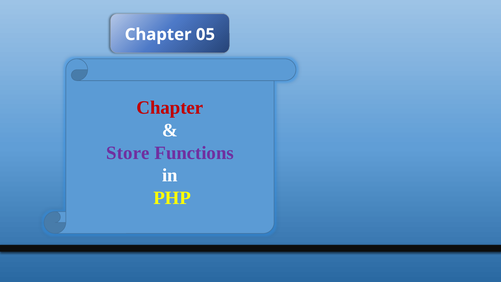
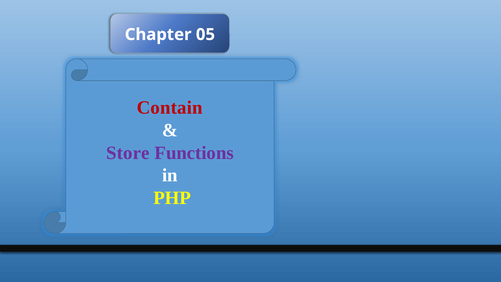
Chapter: Chapter -> Contain (170, 108)
